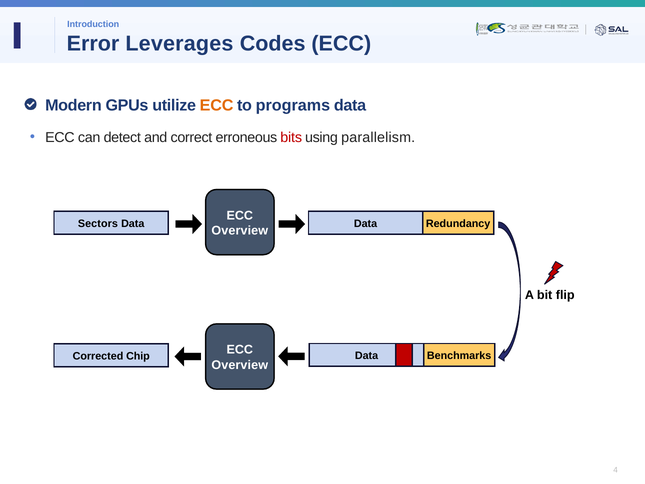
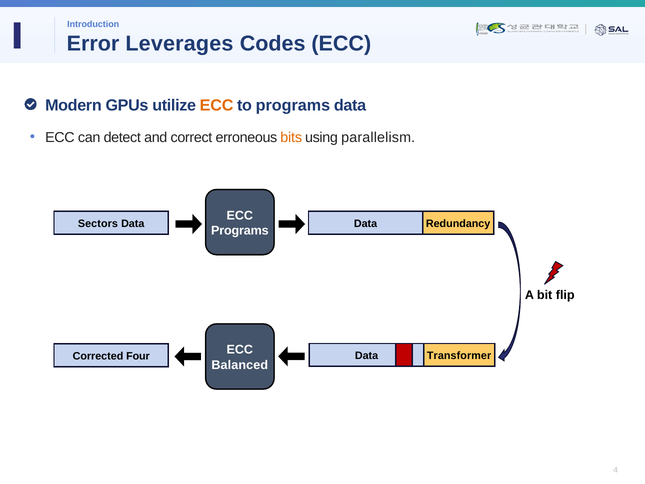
bits colour: red -> orange (291, 137)
Overview: Overview -> Programs (240, 230)
Benchmarks: Benchmarks -> Transformer (459, 356)
Chip: Chip -> Four (138, 356)
Overview: Overview -> Balanced (240, 365)
